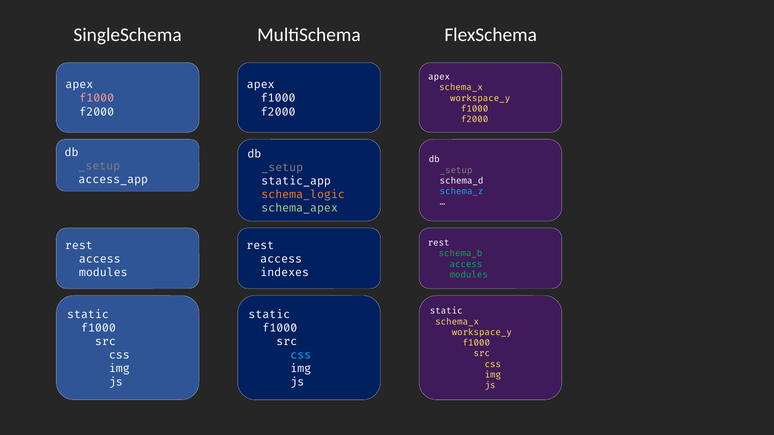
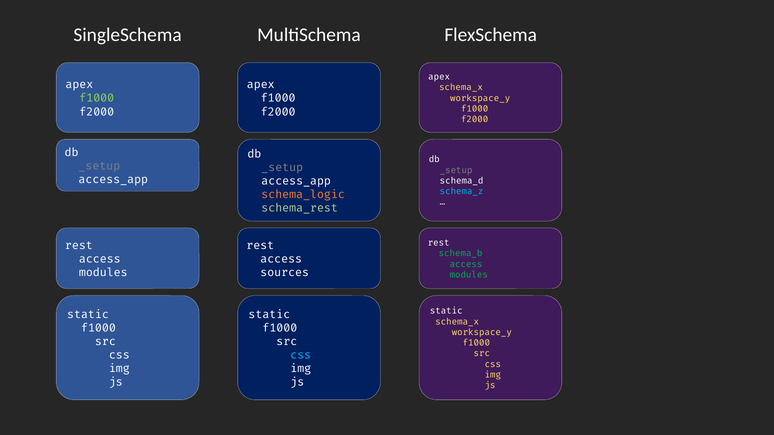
f1000 colour: pink -> light green (97, 98)
static_app: static_app -> access_app (296, 181)
schema_apex: schema_apex -> schema_rest (300, 208)
indexes: indexes -> sources (285, 273)
